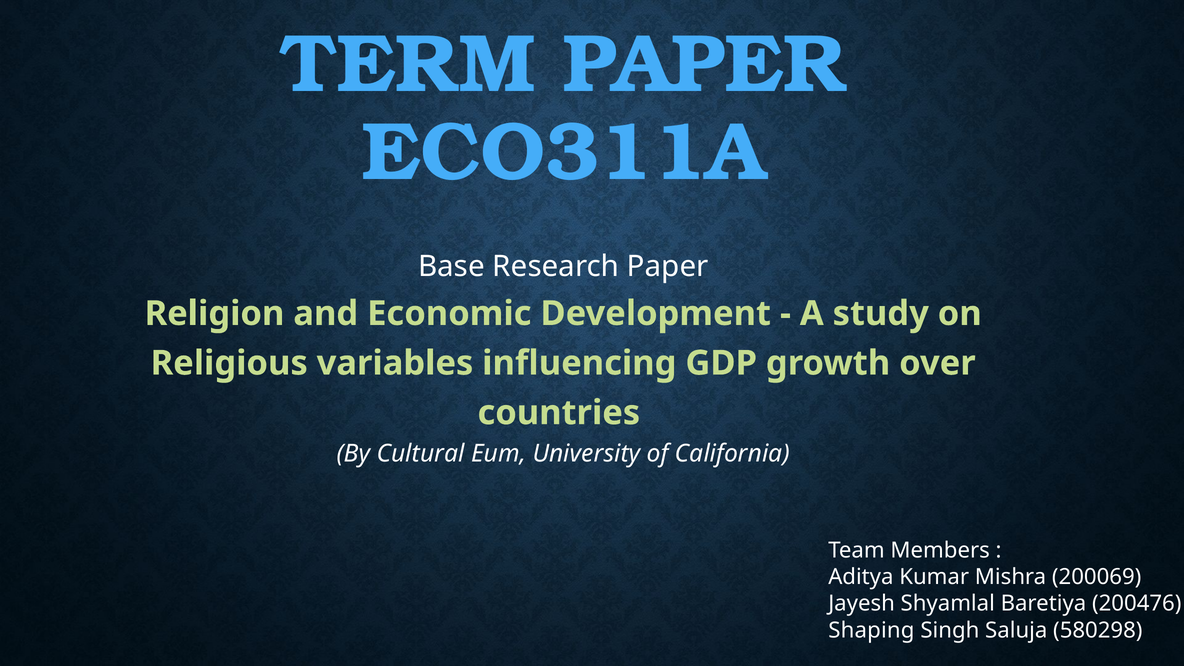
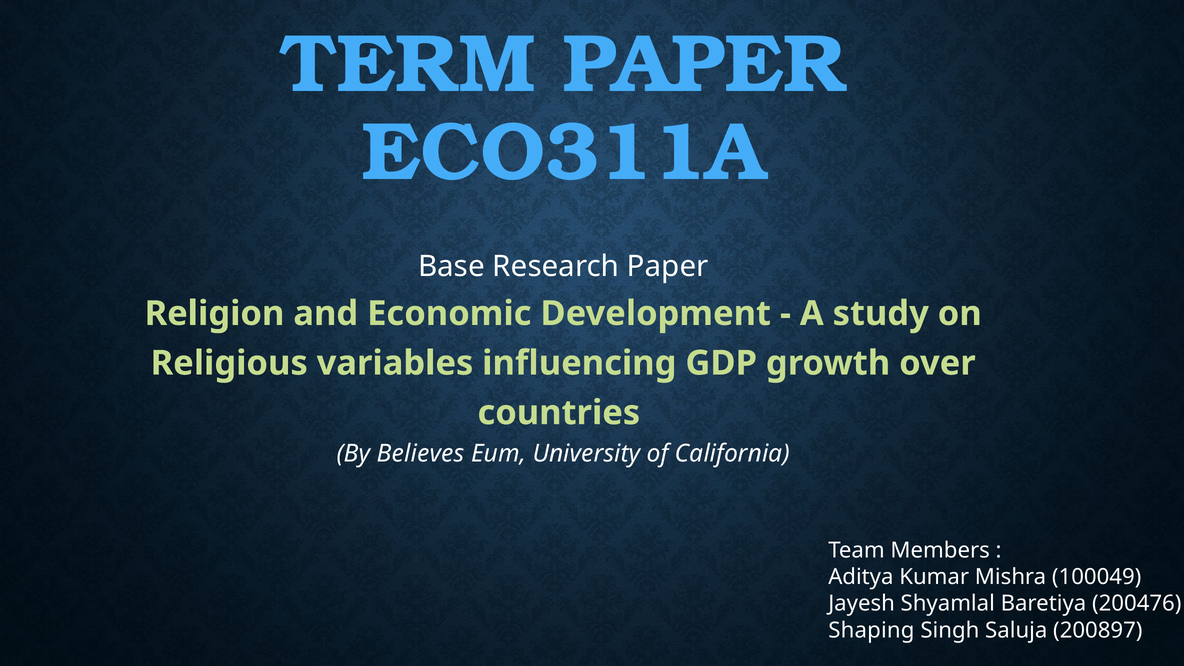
Cultural: Cultural -> Believes (421, 454)
200069: 200069 -> 100049 (1097, 577)
580298: 580298 -> 200897 (1098, 630)
